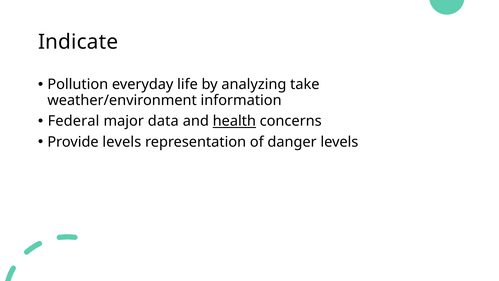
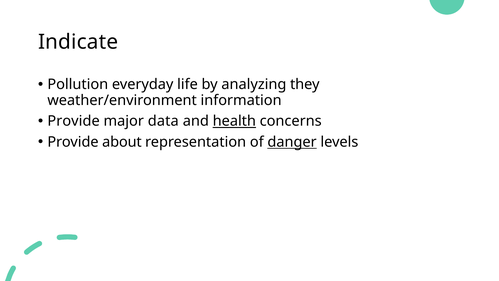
take: take -> they (305, 84)
Federal: Federal -> Provide (74, 121)
Provide levels: levels -> about (122, 142)
danger underline: none -> present (292, 142)
